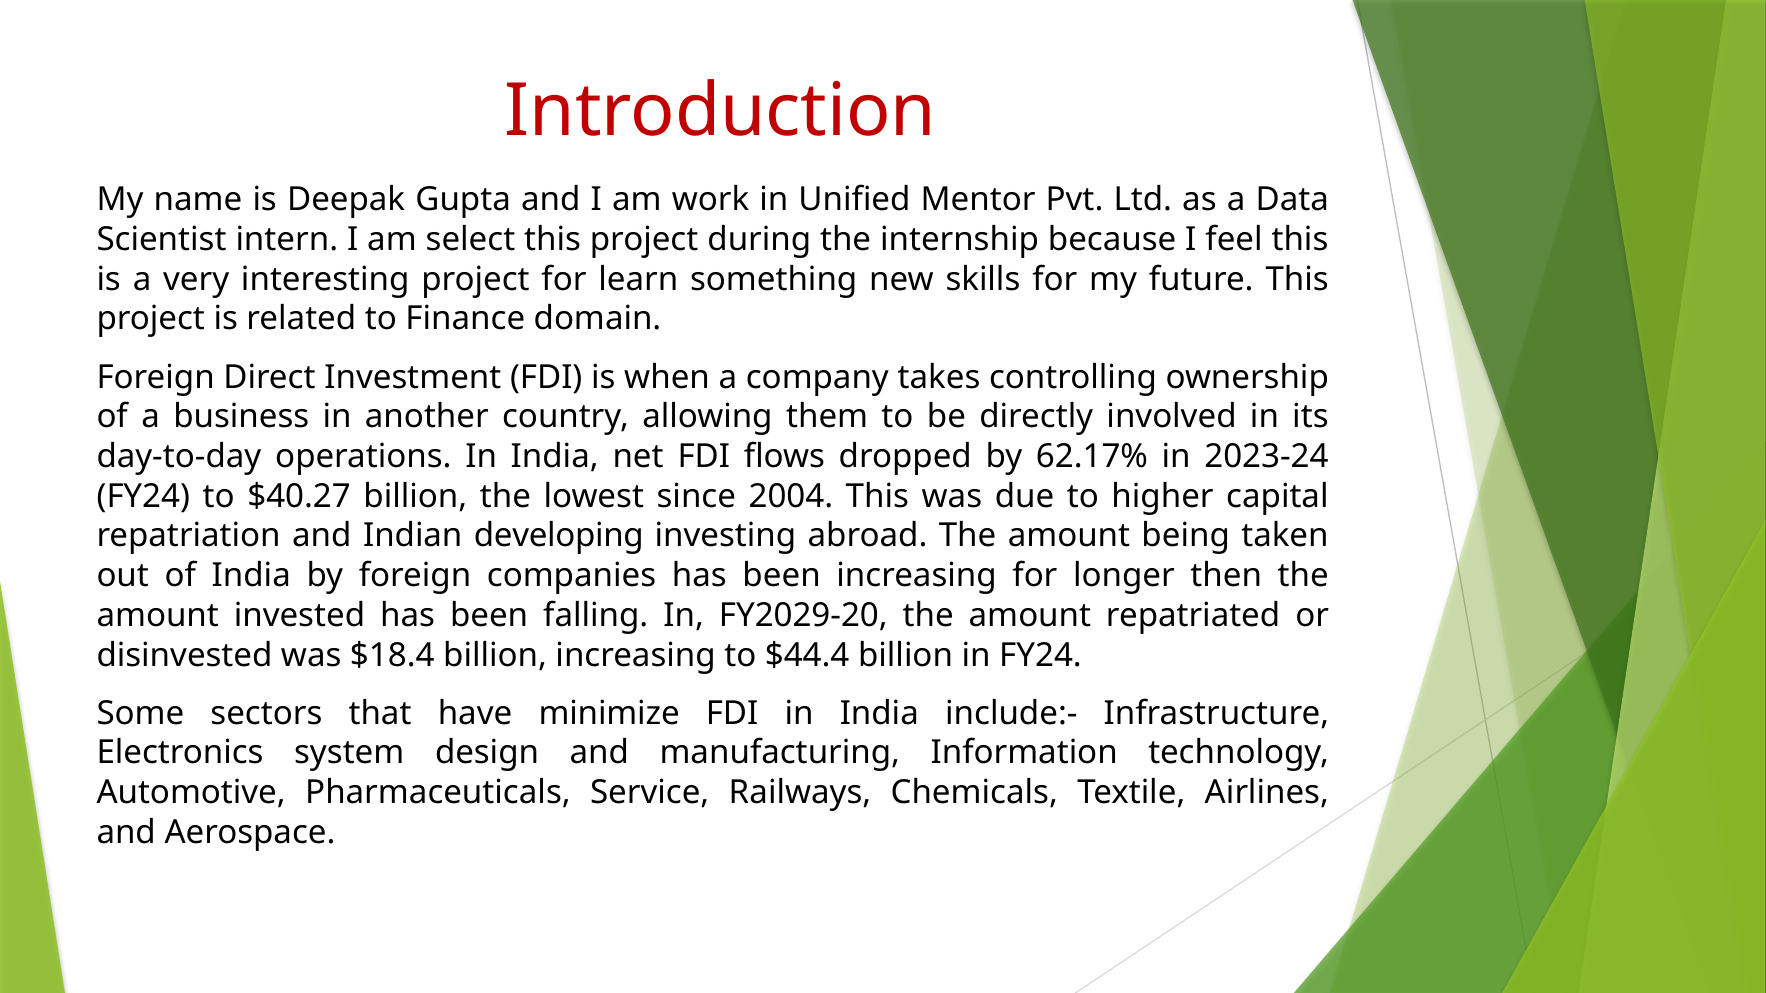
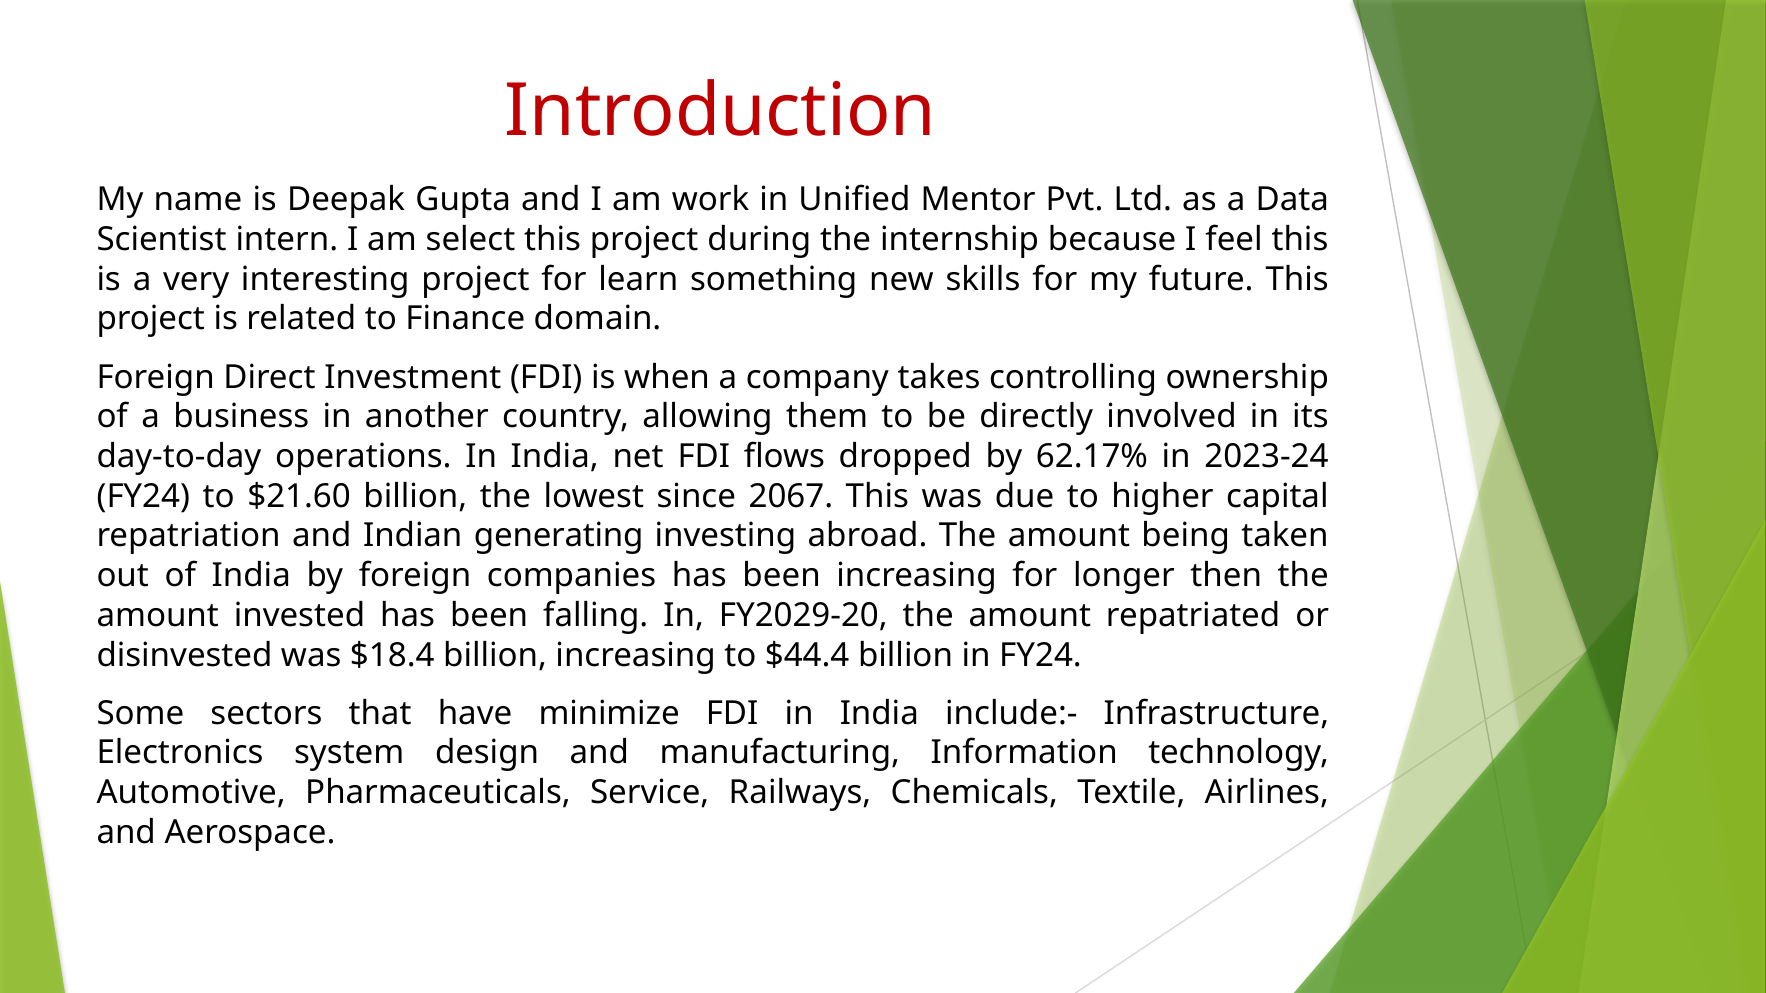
$40.27: $40.27 -> $21.60 (299, 496)
2004: 2004 -> 2067 (791, 496)
developing: developing -> generating (559, 536)
